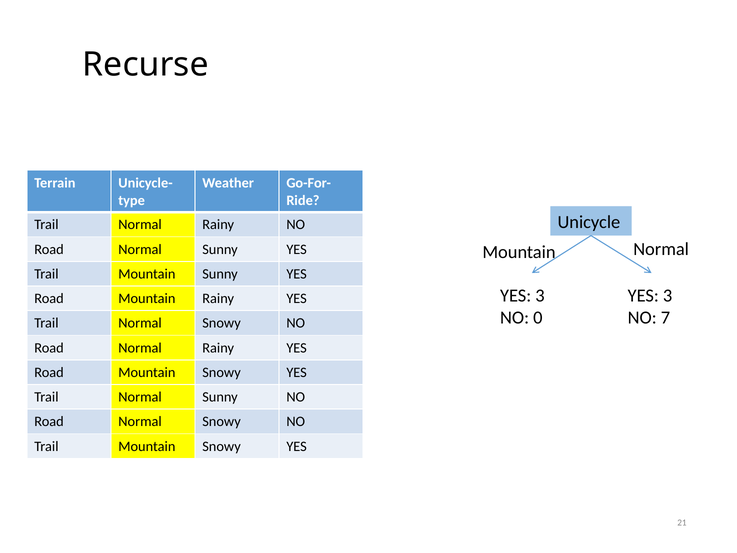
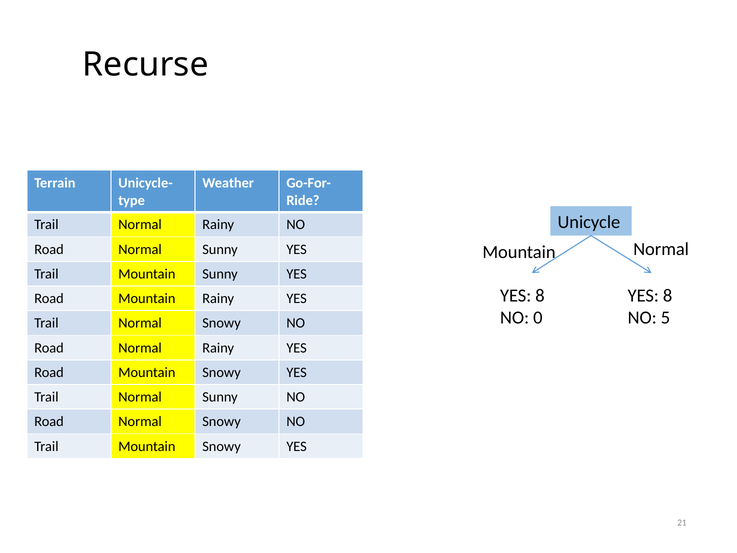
3: 3 -> 8 (540, 295)
3: 3 -> 8 (668, 295)
7: 7 -> 5 (666, 317)
